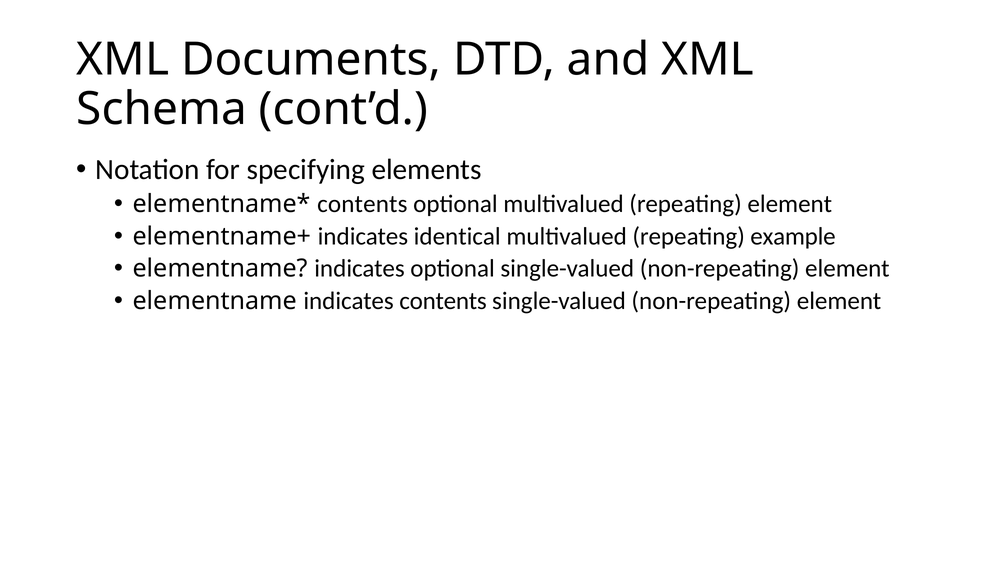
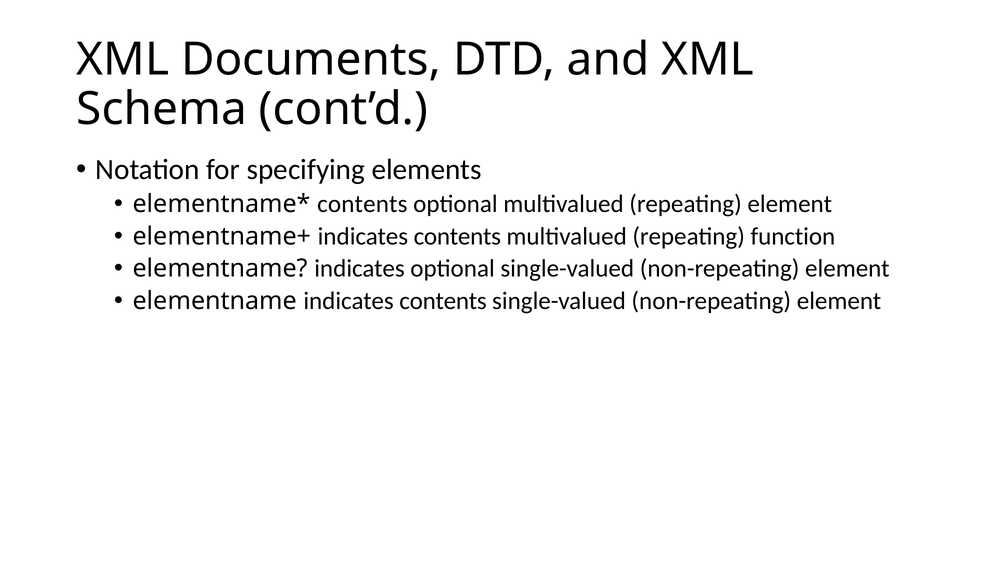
elementname+ indicates identical: identical -> contents (457, 236)
example: example -> function (793, 236)
